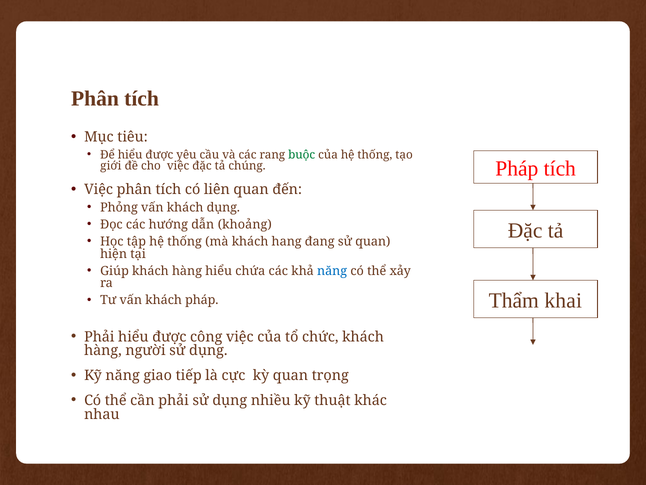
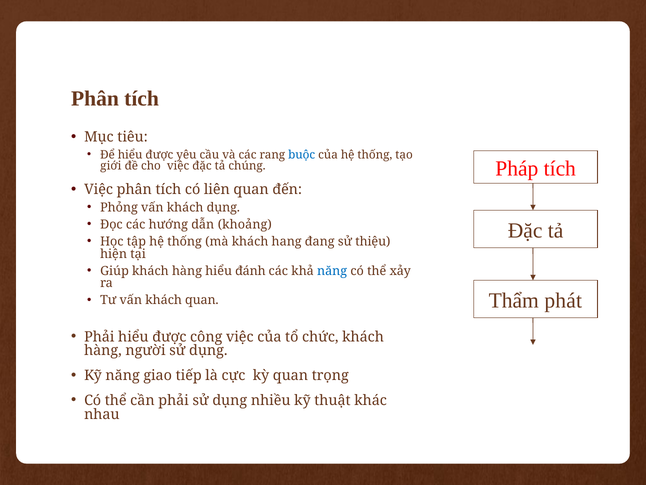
buộc colour: green -> blue (302, 155)
sử quan: quan -> thiệu (373, 241)
chứa: chứa -> đánh (250, 271)
khai: khai -> phát (563, 300)
khách pháp: pháp -> quan (202, 300)
